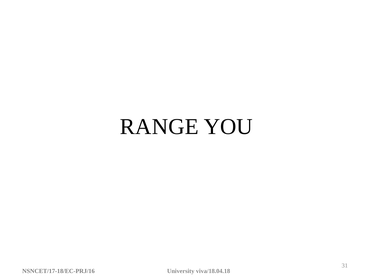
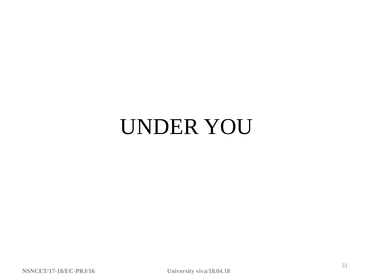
RANGE: RANGE -> UNDER (159, 126)
